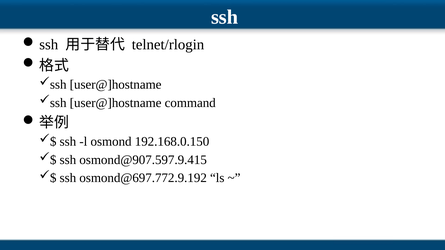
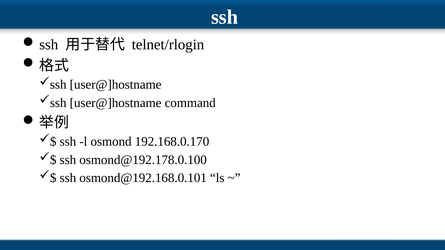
192.168.0.150: 192.168.0.150 -> 192.168.0.170 (172, 142)
osmond@907.597.9.415: osmond@907.597.9.415 -> osmond@192.178.0.100 (143, 160)
osmond@697.772.9.192: osmond@697.772.9.192 -> osmond@192.168.0.101 (143, 178)
